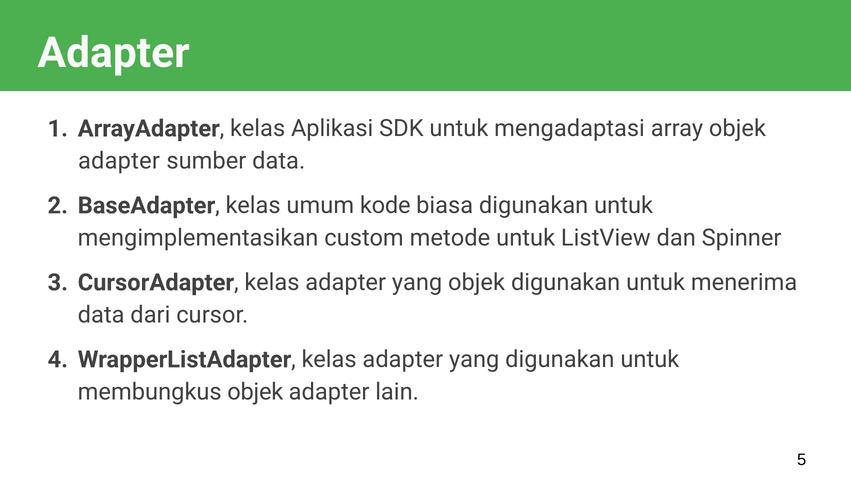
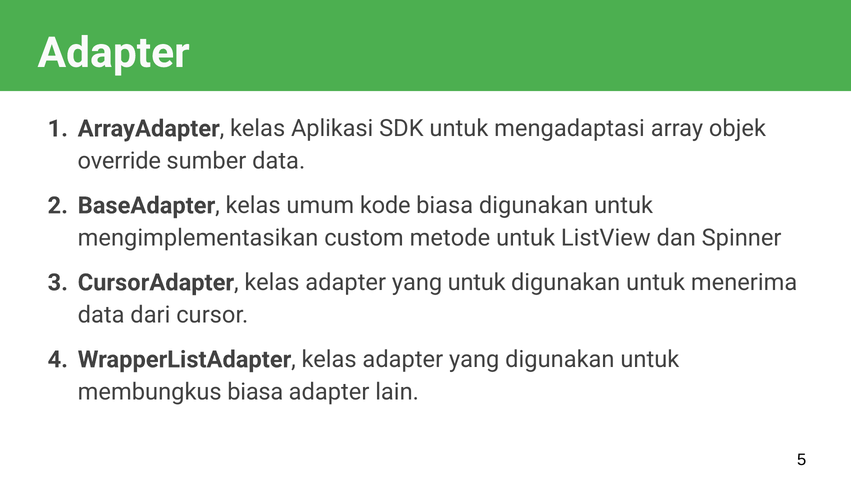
adapter: adapter -> override (119, 161)
yang objek: objek -> untuk (477, 283)
membungkus objek: objek -> biasa (255, 393)
